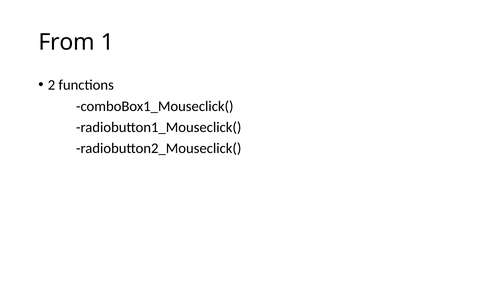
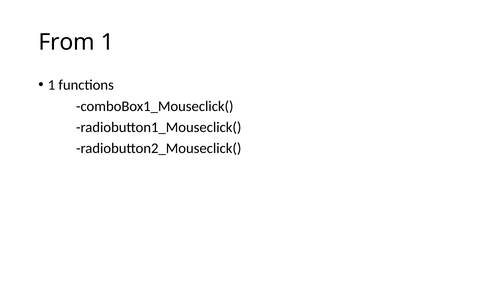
2: 2 -> 1 (51, 85)
